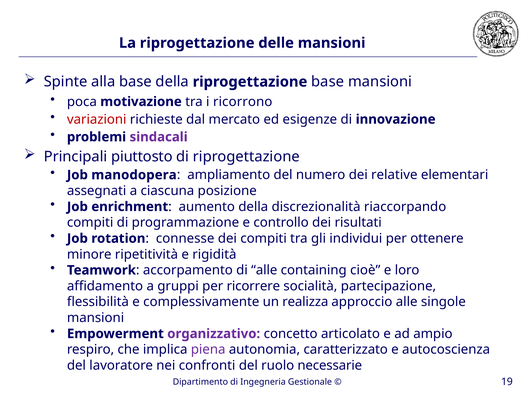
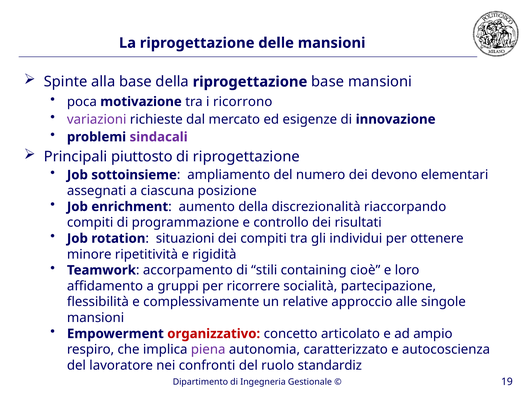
variazioni colour: red -> purple (97, 119)
manodopera: manodopera -> sottoinsieme (134, 175)
relative: relative -> devono (394, 175)
connesse: connesse -> situazioni (185, 238)
di alle: alle -> stili (264, 270)
realizza: realizza -> relative (305, 302)
organizzativo colour: purple -> red (214, 334)
necessarie: necessarie -> standardiz (330, 365)
